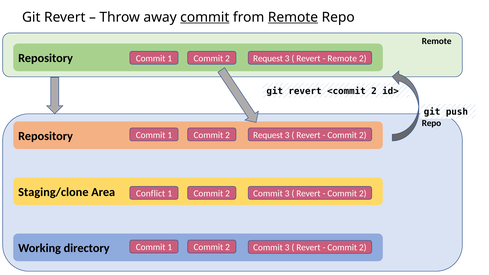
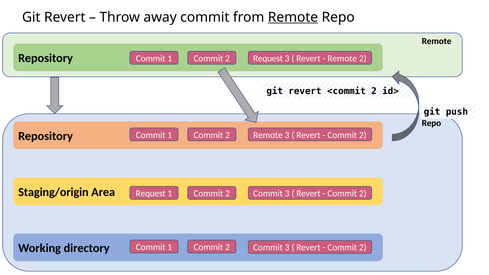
commit underline: present -> none (205, 17)
Request: Request -> Remote (268, 135)
Staging/clone: Staging/clone -> Staging/origin (53, 192)
Conflict: Conflict -> Request (151, 194)
